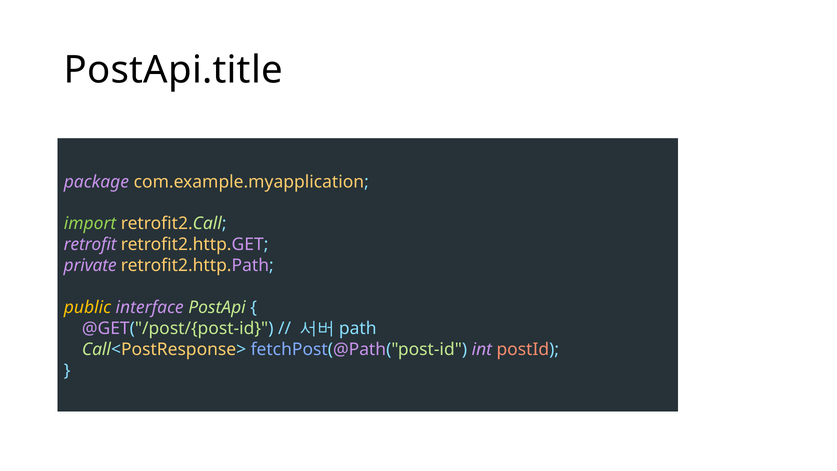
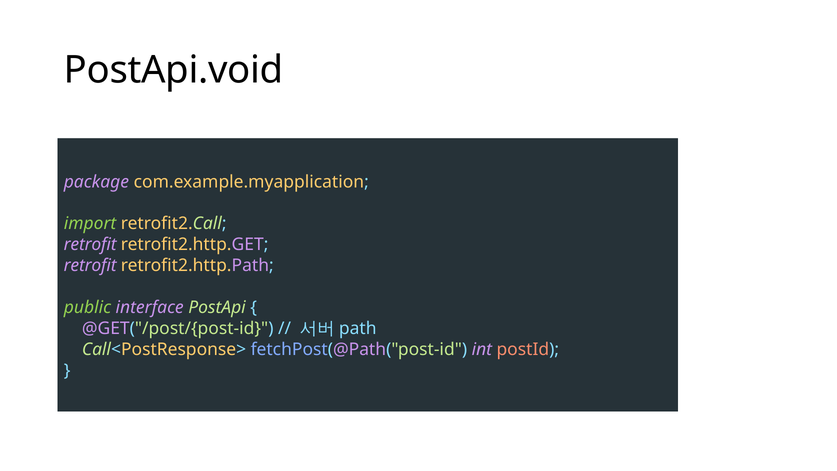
PostApi.title: PostApi.title -> PostApi.void (174, 70)
private: private -> retrofit (90, 265)
public colour: yellow -> light green (87, 307)
